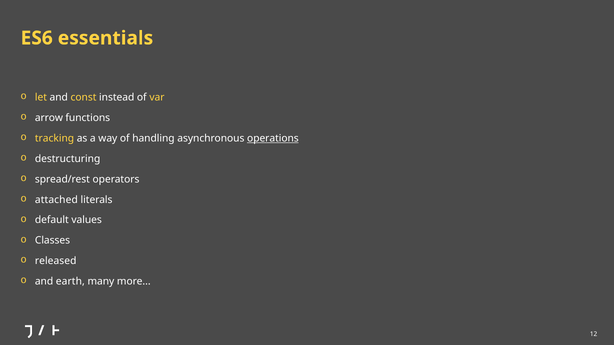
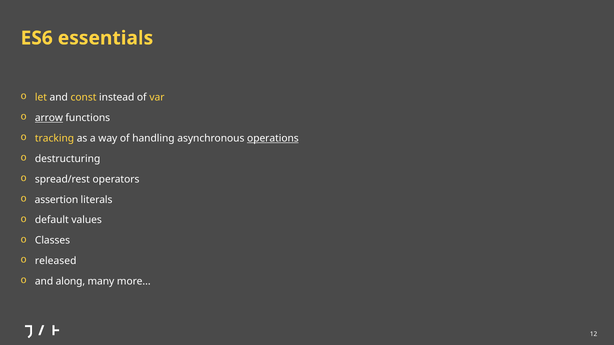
arrow underline: none -> present (49, 118)
attached: attached -> assertion (57, 200)
earth: earth -> along (70, 282)
